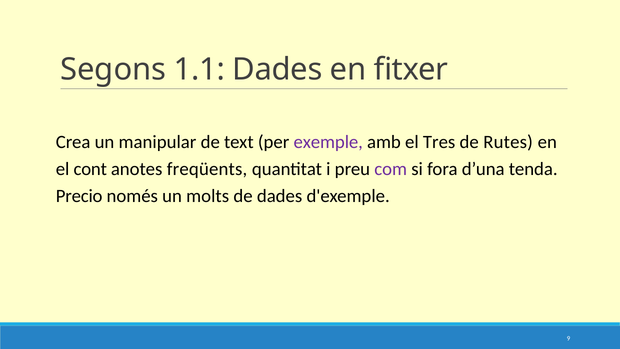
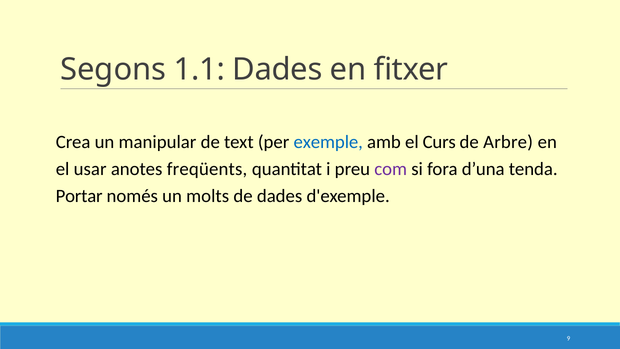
exemple colour: purple -> blue (328, 142)
Tres: Tres -> Curs (439, 142)
Rutes: Rutes -> Arbre (508, 142)
cont: cont -> usar (90, 169)
Precio: Precio -> Portar (79, 196)
